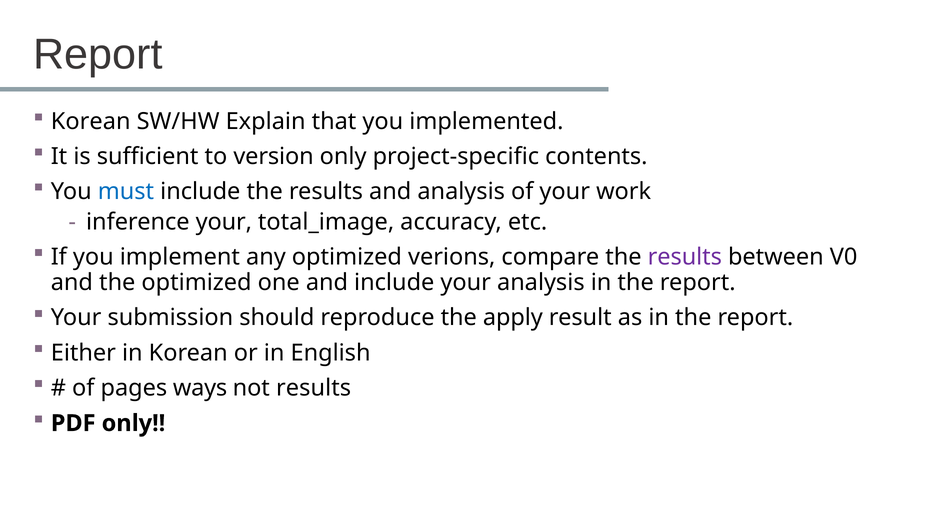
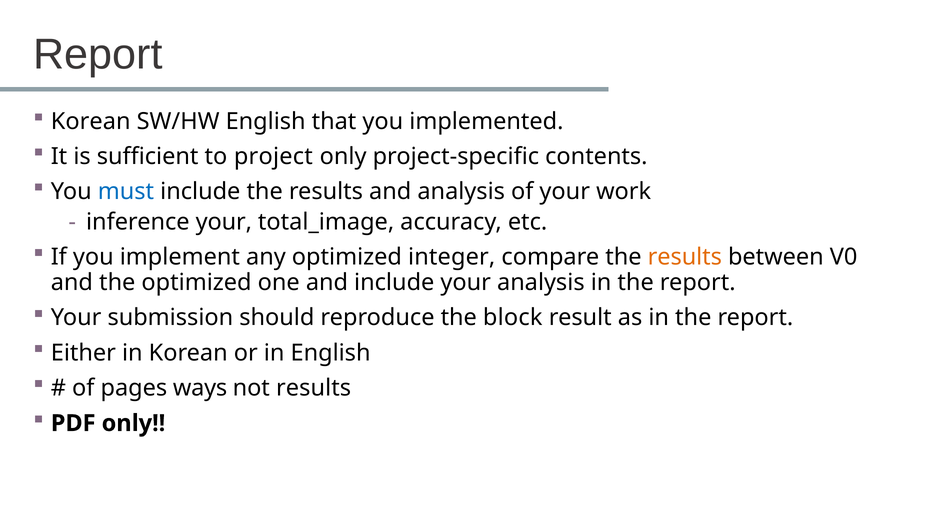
SW/HW Explain: Explain -> English (266, 121)
version: version -> project (273, 157)
verions: verions -> integer (452, 257)
results colour: purple -> orange (685, 257)
apply: apply -> block (513, 318)
